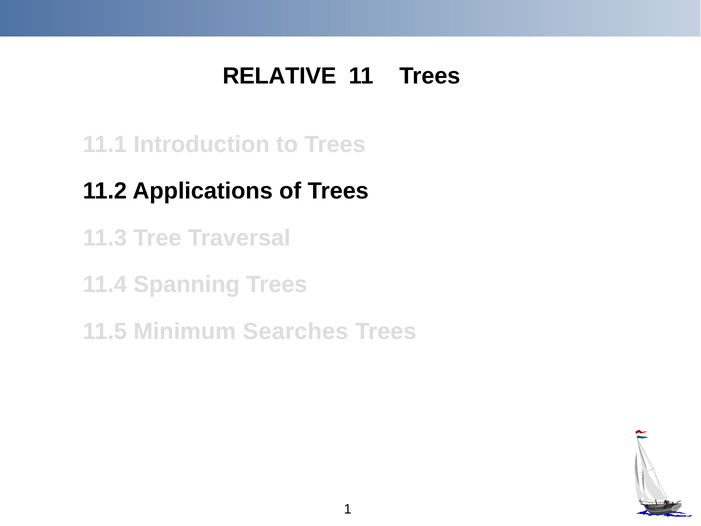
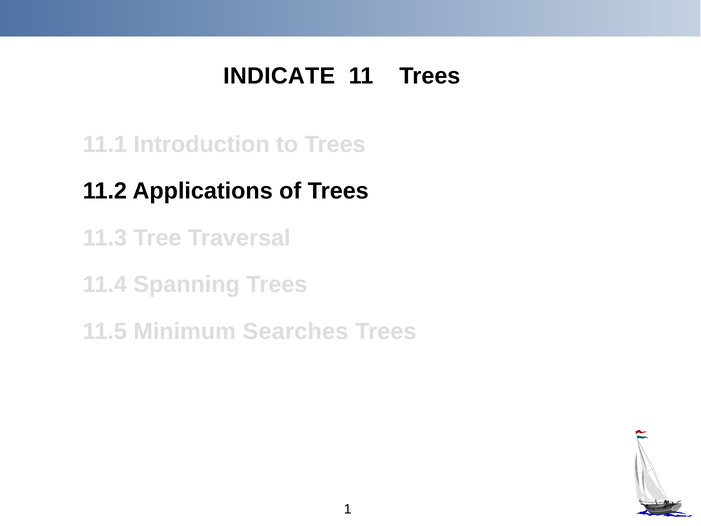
RELATIVE: RELATIVE -> INDICATE (279, 76)
